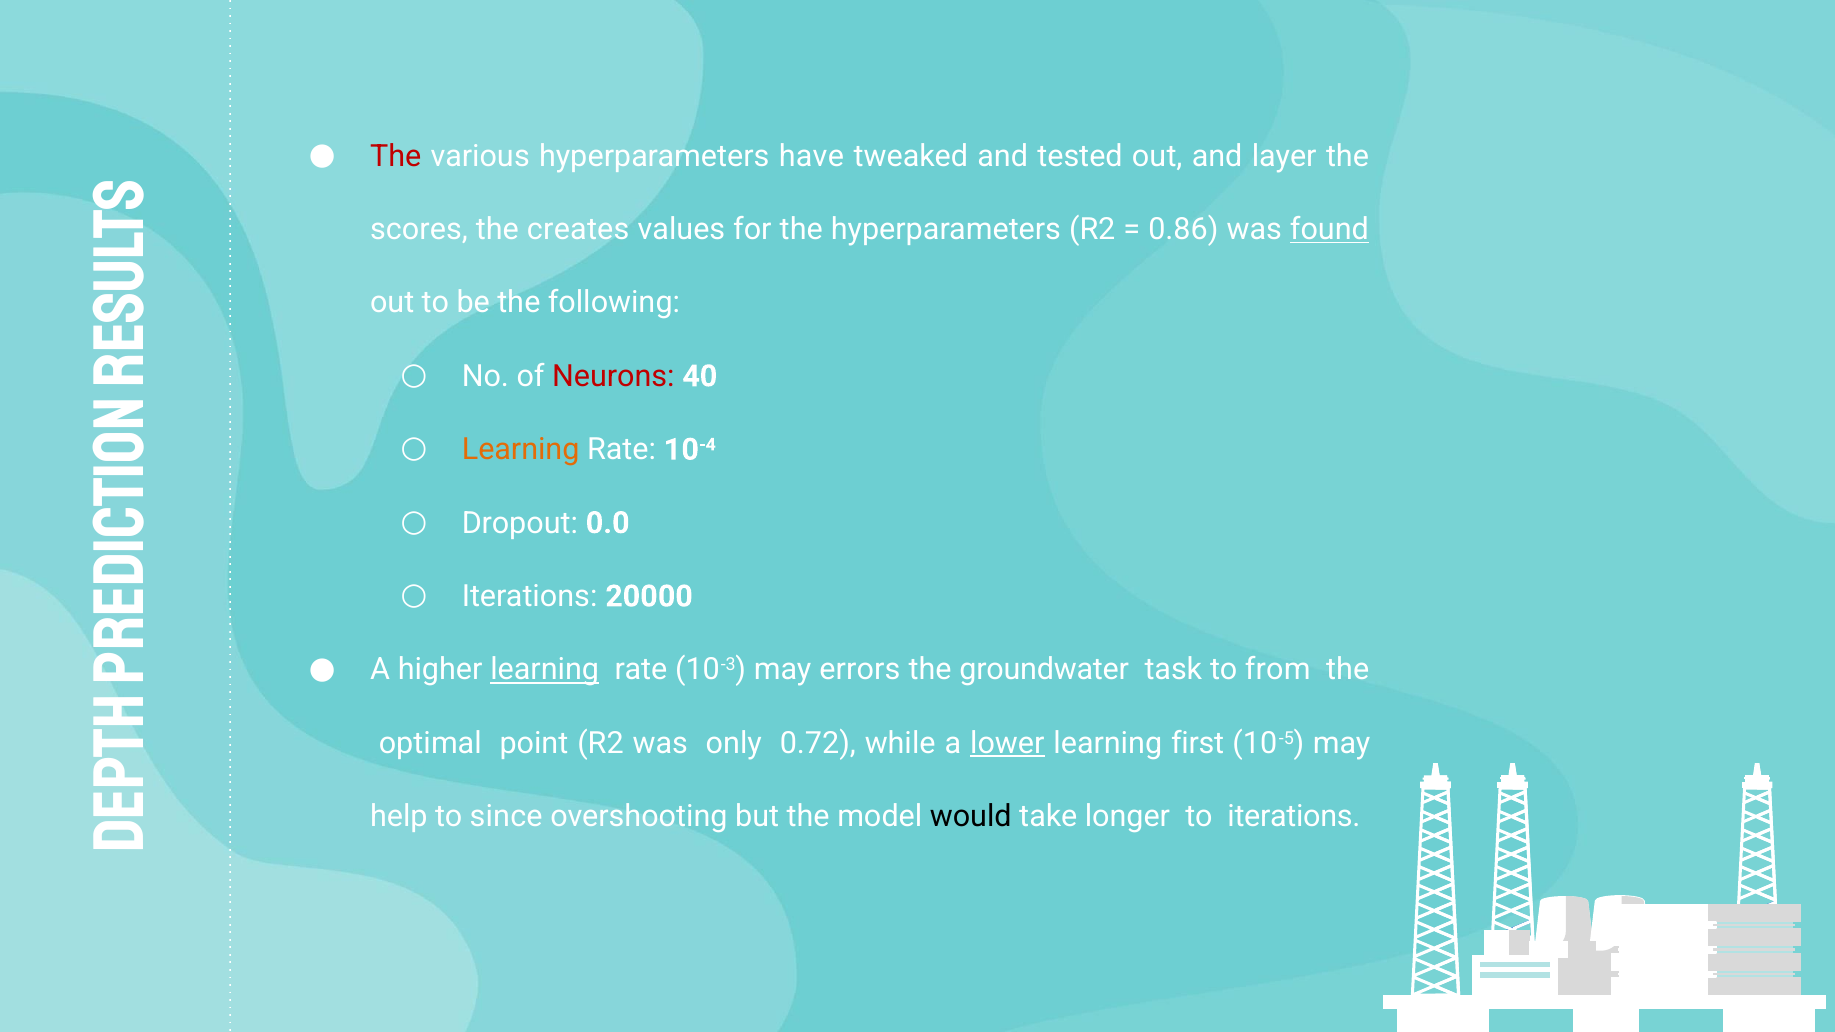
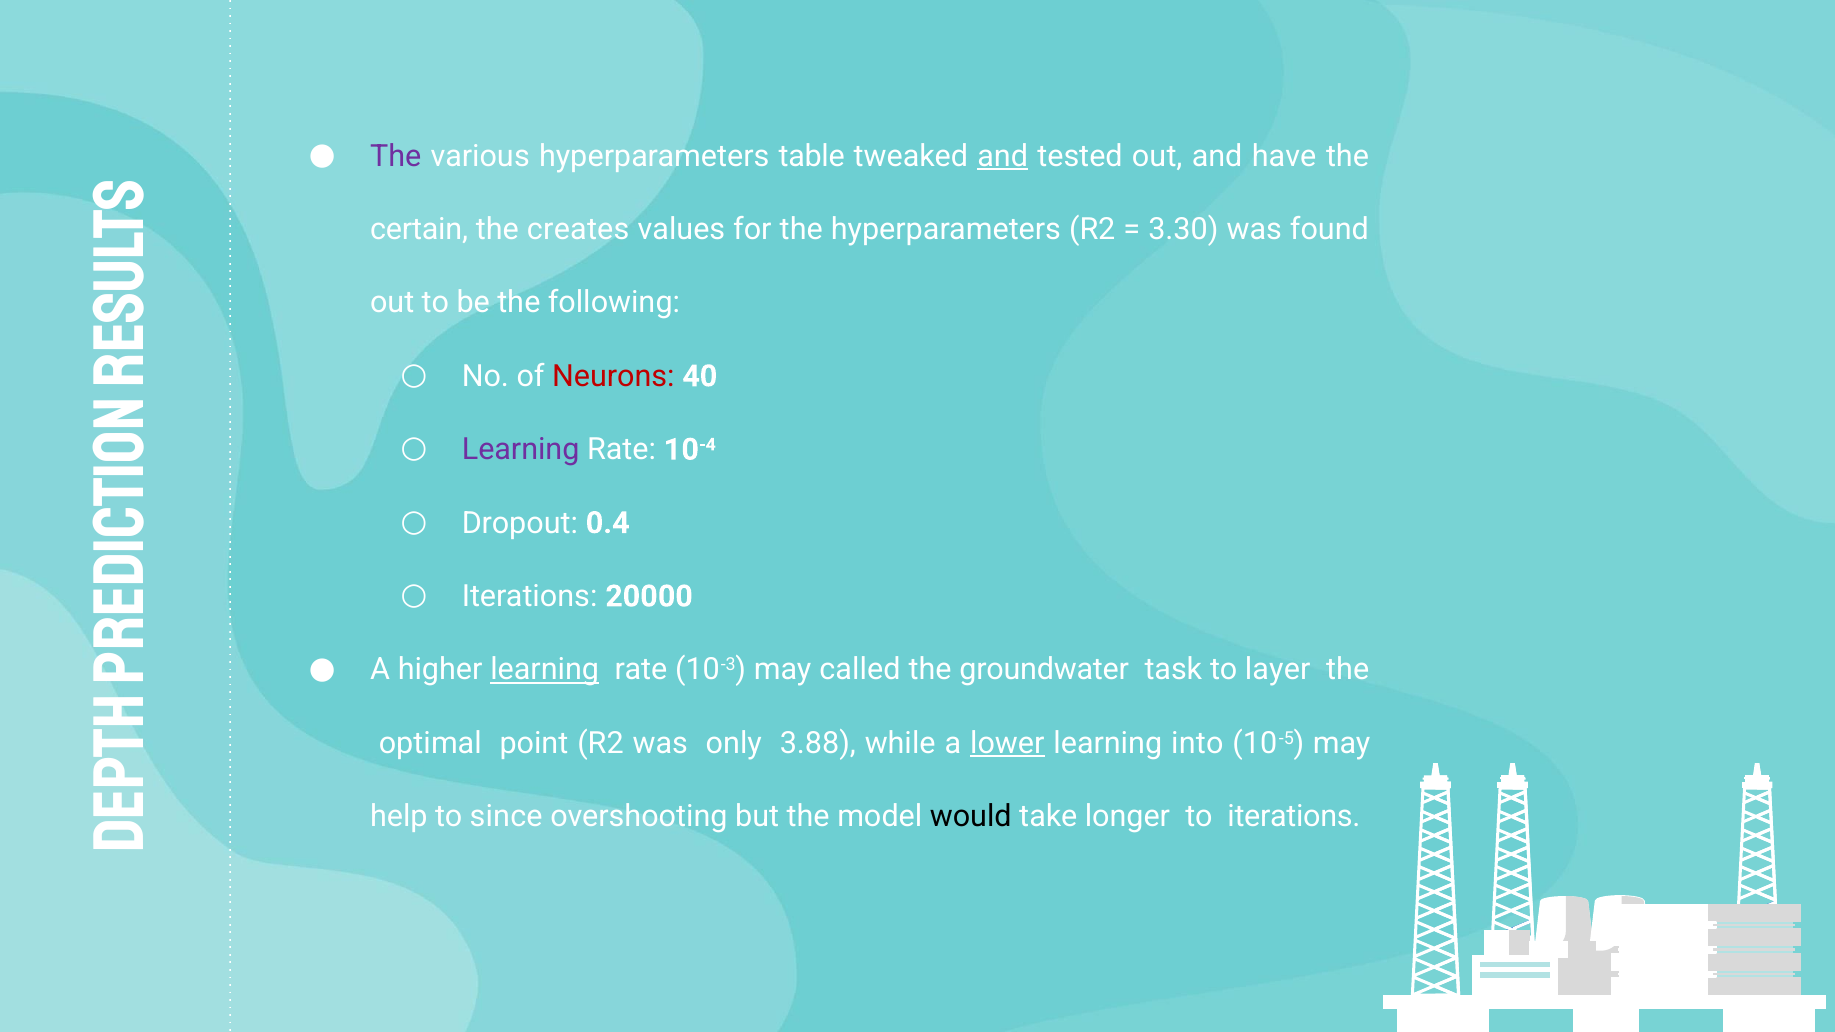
The colour: red -> purple (396, 156)
have: have -> table (812, 156)
and underline: none -> present (1003, 156)
layer: layer -> have (1284, 156)
scores: scores -> certain (419, 229)
0.86: 0.86 -> 3.30 (1183, 229)
found underline: present -> none (1329, 229)
Learning colour: orange -> purple (521, 450)
0.0: 0.0 -> 0.4 (608, 523)
errors: errors -> called (860, 670)
from: from -> layer (1278, 670)
0.72: 0.72 -> 3.88 (818, 743)
first: first -> into (1197, 743)
